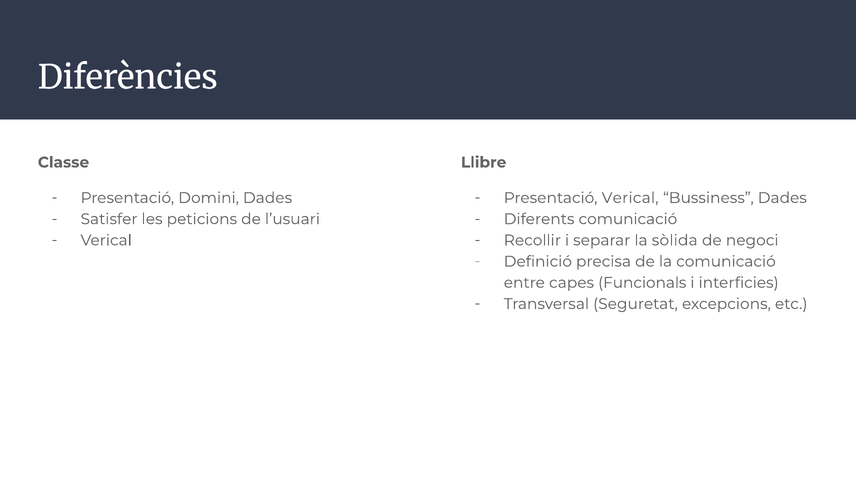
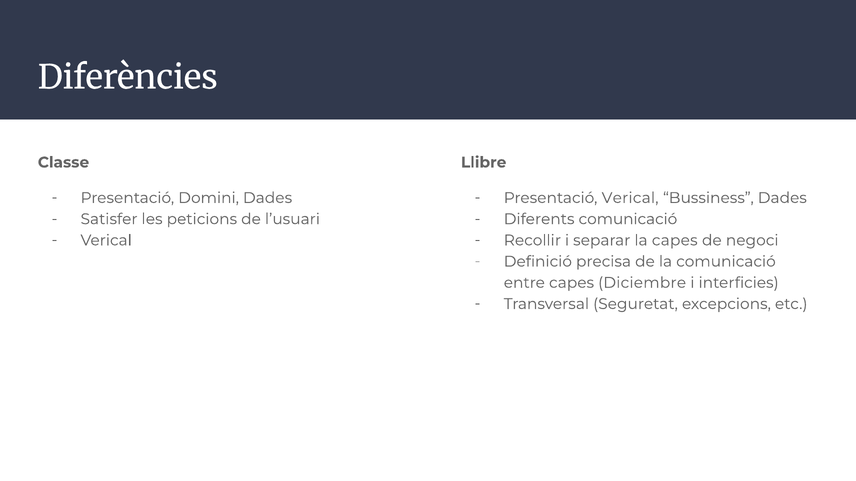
la sòlida: sòlida -> capes (675, 241)
Funcionals: Funcionals -> Diciembre (642, 283)
